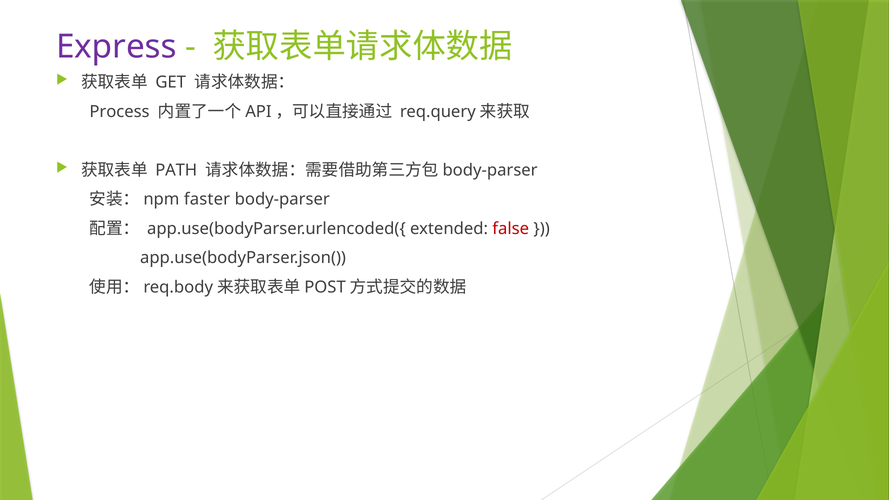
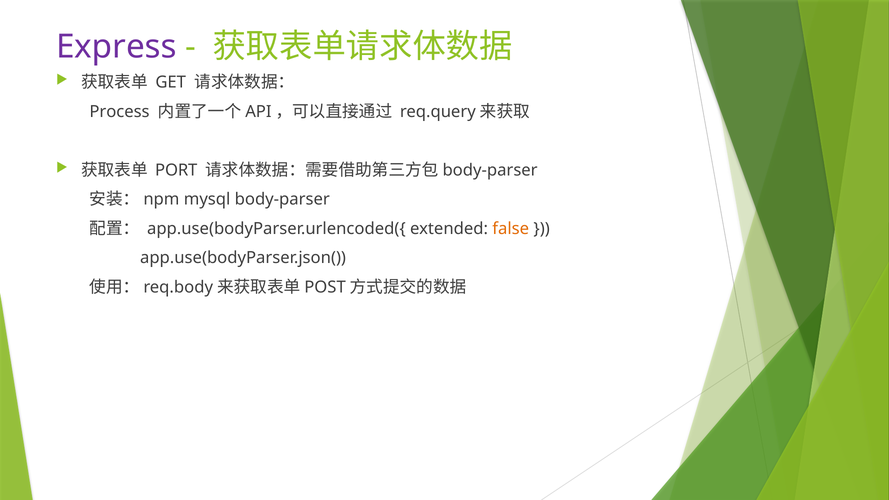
PATH: PATH -> PORT (176, 170)
faster: faster -> mysql (207, 199)
false colour: red -> orange (511, 229)
